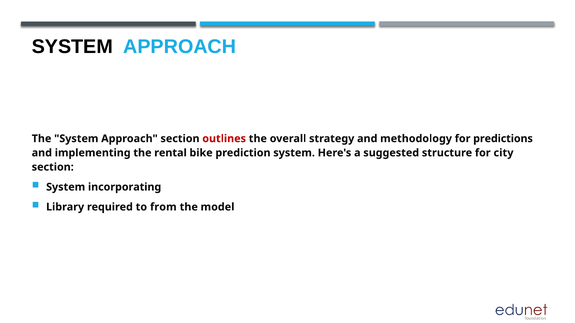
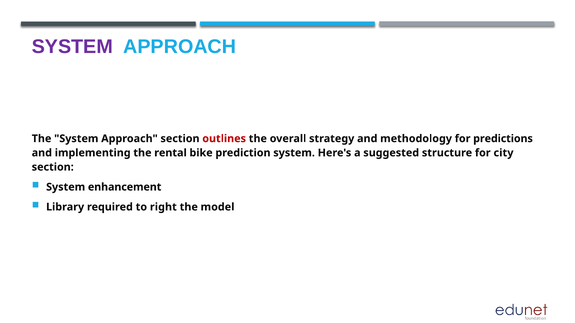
SYSTEM colour: black -> purple (72, 47)
incorporating: incorporating -> enhancement (125, 187)
from: from -> right (163, 207)
